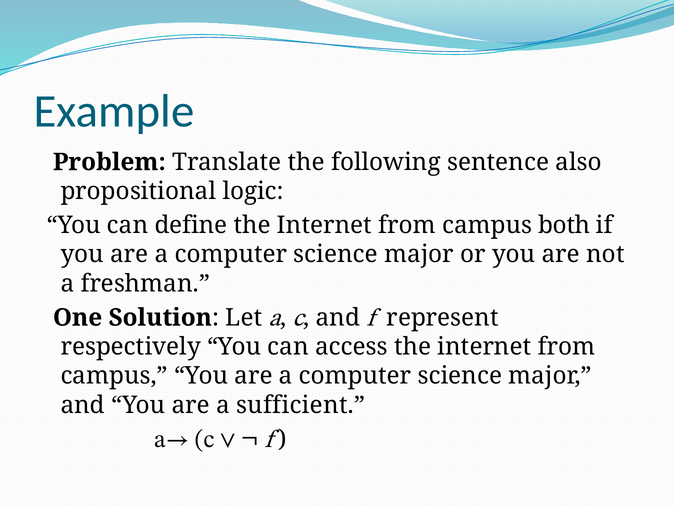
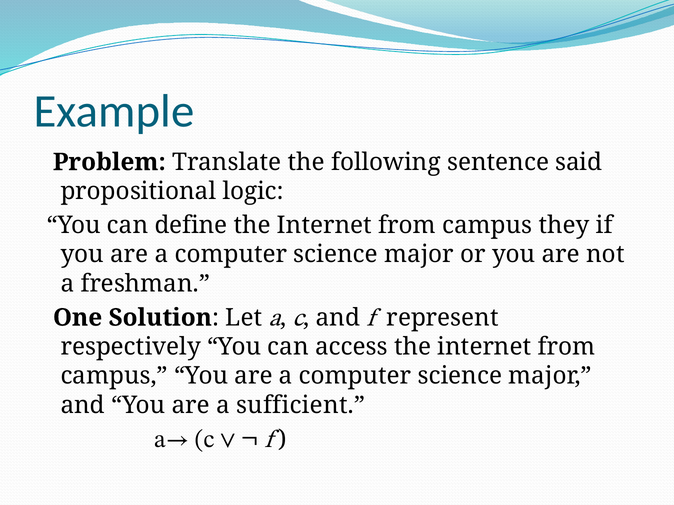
also: also -> said (579, 162)
both: both -> they (564, 226)
